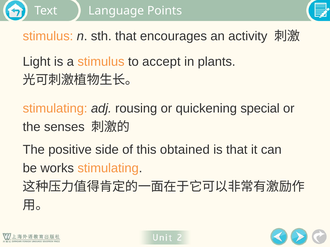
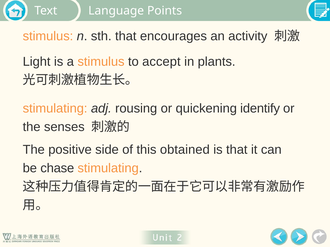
special: special -> identify (260, 109)
works: works -> chase (57, 169)
